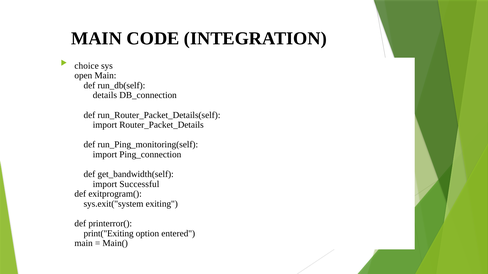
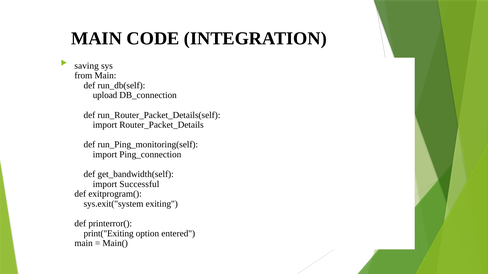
choice: choice -> saving (87, 66)
open: open -> from (83, 76)
details: details -> upload (105, 95)
